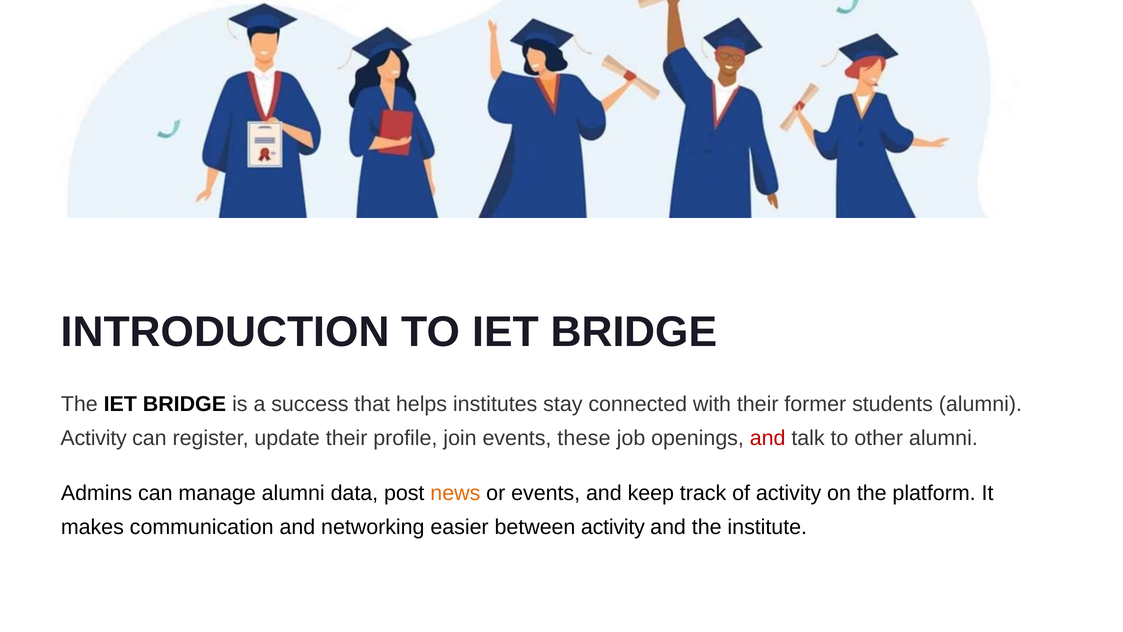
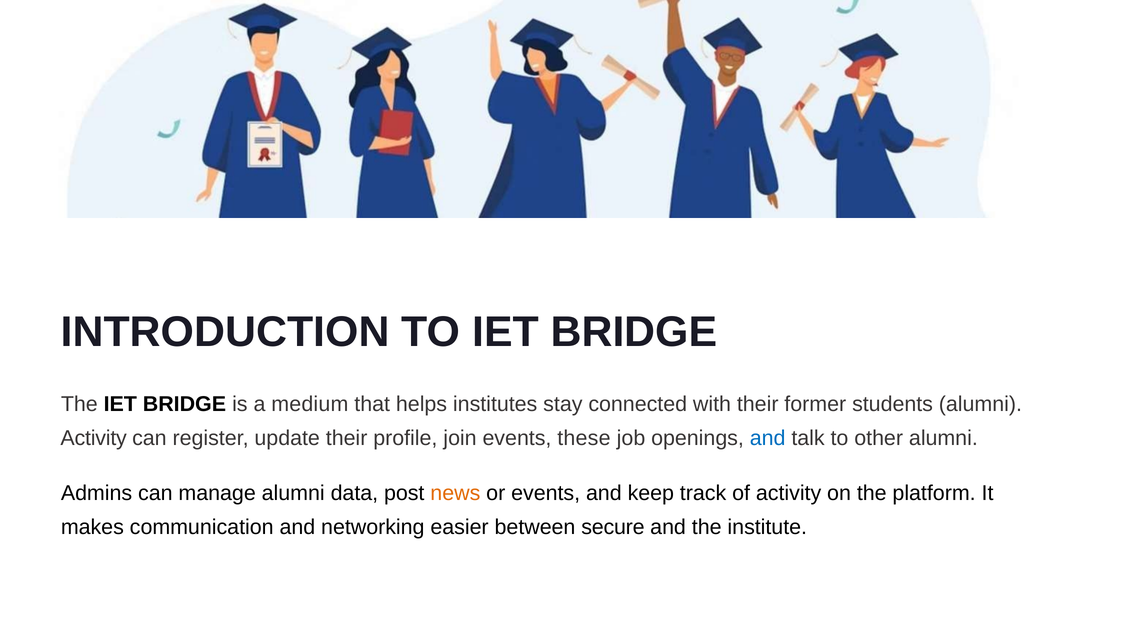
success: success -> medium (310, 404)
and colour: red -> blue (768, 438)
between activity: activity -> secure (613, 527)
